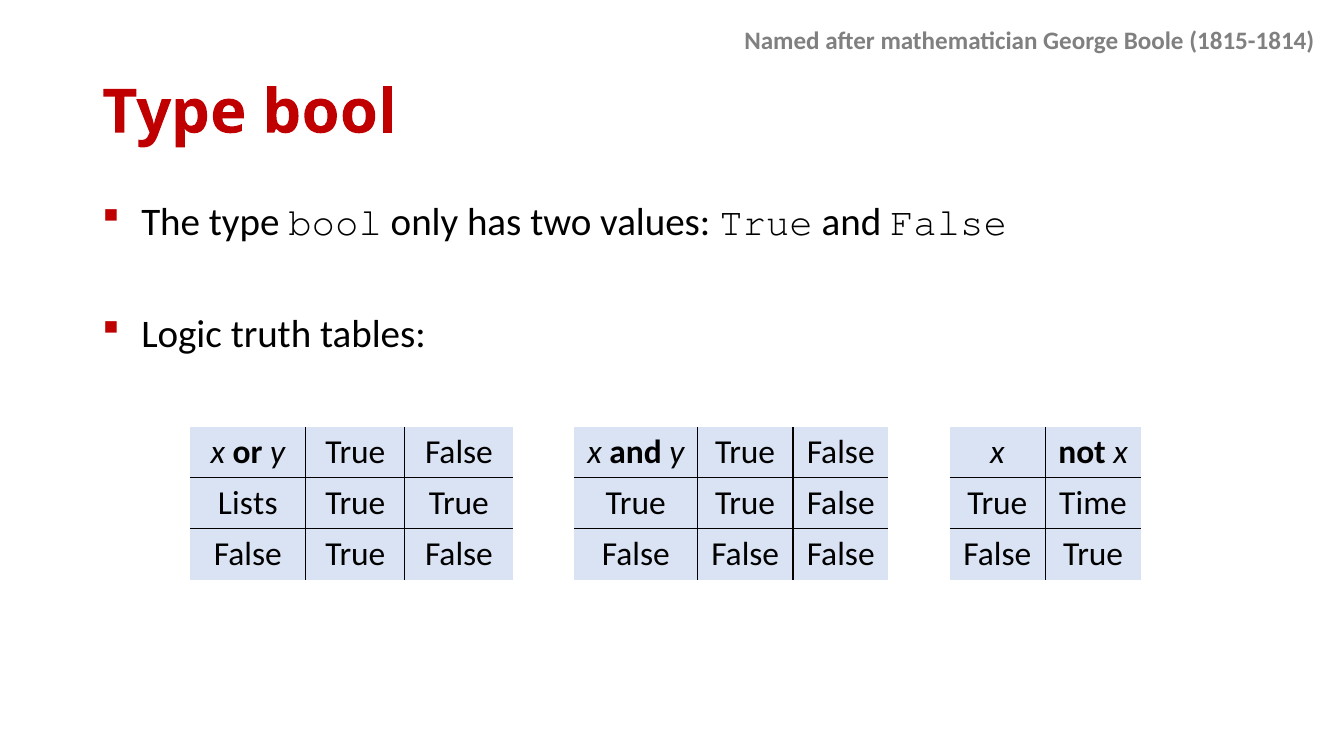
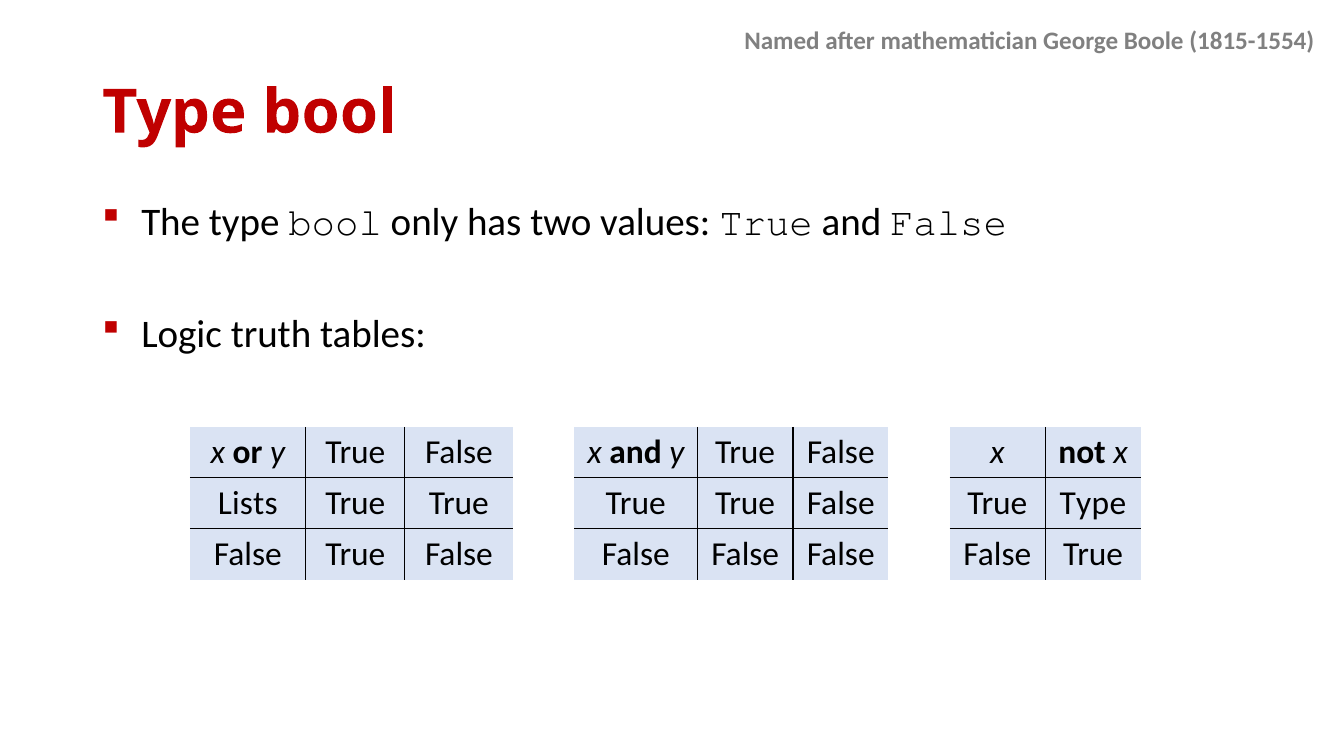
1815-1814: 1815-1814 -> 1815-1554 (1252, 42)
True Time: Time -> Type (1093, 504)
